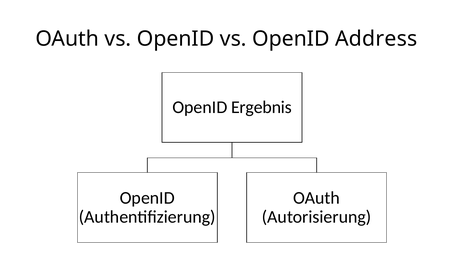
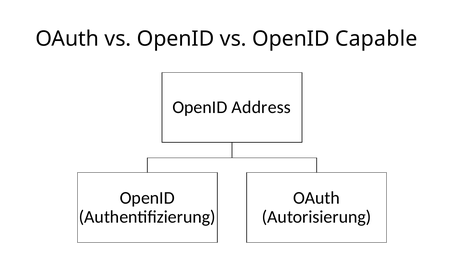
Address: Address -> Capable (376, 39)
Ergebnis: Ergebnis -> Address (261, 107)
